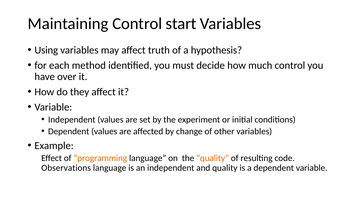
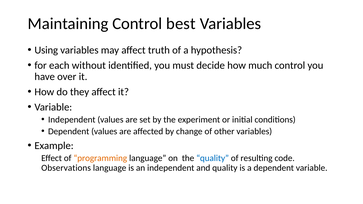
start: start -> best (181, 24)
method: method -> without (89, 65)
quality colour: orange -> blue (213, 158)
